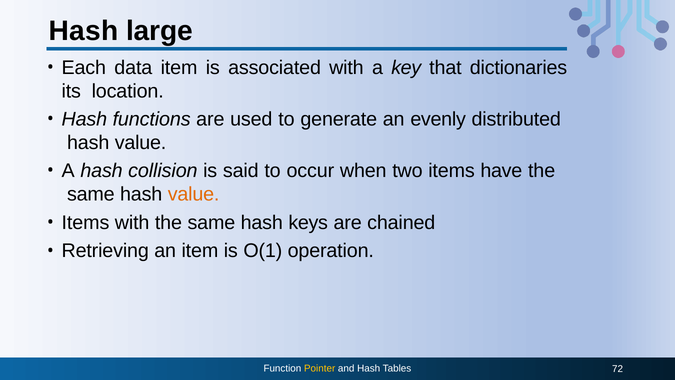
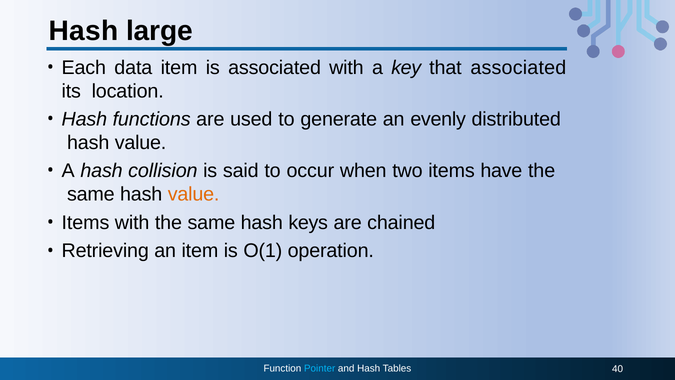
that dictionaries: dictionaries -> associated (518, 68)
Pointer colour: yellow -> light blue (320, 368)
72: 72 -> 40 (618, 369)
